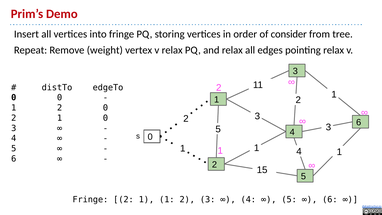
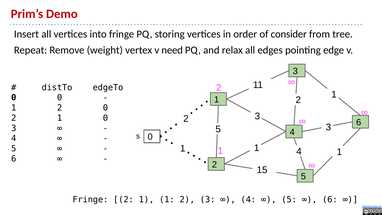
v relax: relax -> need (172, 50)
pointing relax: relax -> edge (334, 50)
